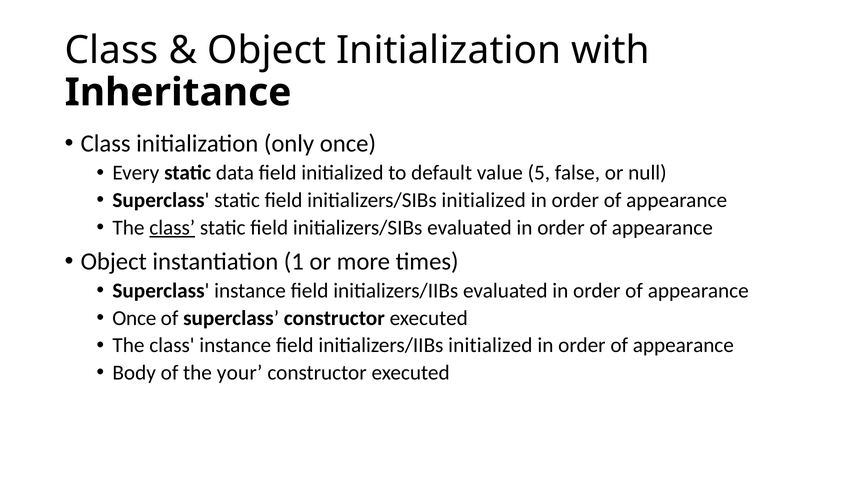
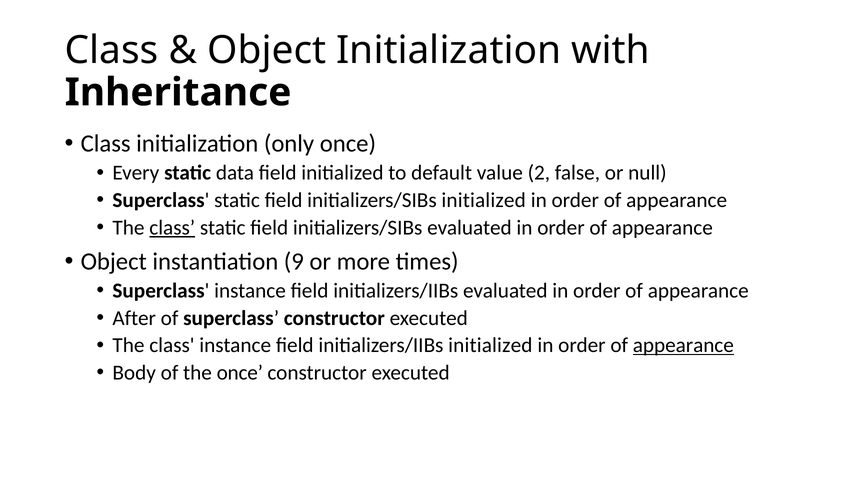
5: 5 -> 2 (539, 173)
1: 1 -> 9 (294, 261)
Once: Once -> After (134, 318)
appearance underline: none -> present (683, 345)
the your: your -> once (240, 372)
